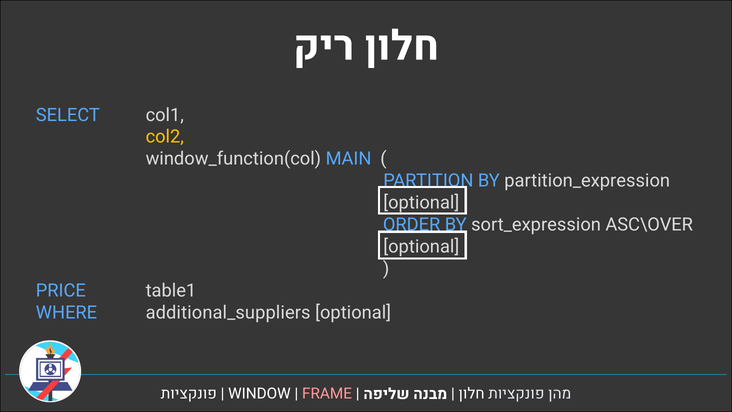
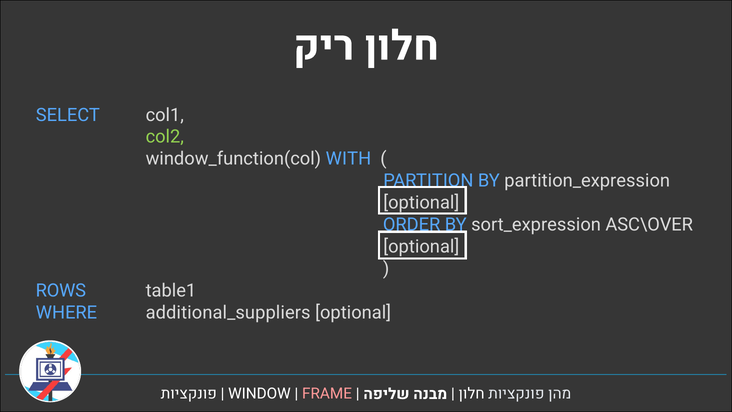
col2 colour: yellow -> light green (165, 137)
MAIN: MAIN -> WITH (348, 159)
PRICE: PRICE -> ROWS (61, 291)
